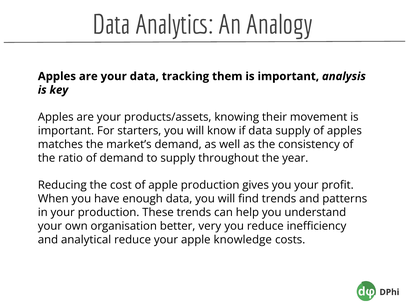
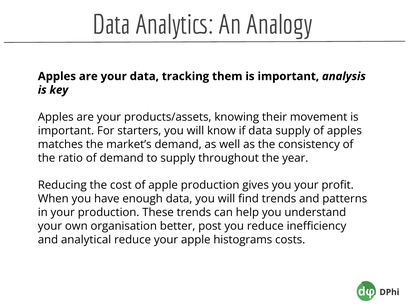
very: very -> post (210, 227)
knowledge: knowledge -> histograms (243, 240)
